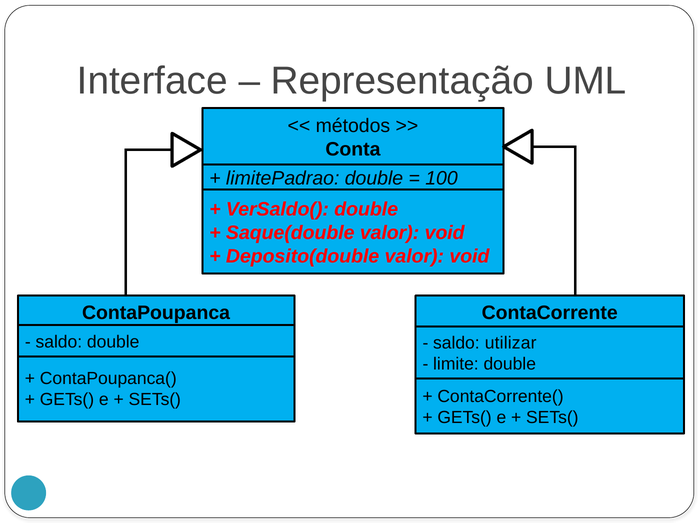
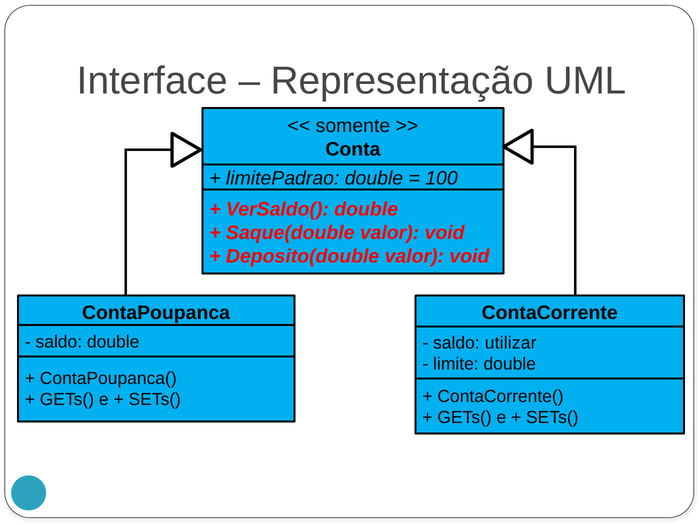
métodos: métodos -> somente (353, 126)
